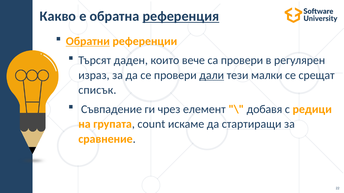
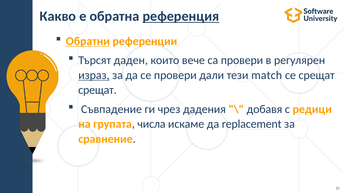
израз underline: none -> present (94, 75)
дали underline: present -> none (212, 75)
малки: малки -> match (267, 75)
списък: списък -> срещат (97, 90)
елемент: елемент -> дадения (204, 109)
count: count -> числа (151, 124)
стартиращи: стартиращи -> replacement (252, 124)
